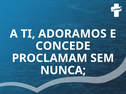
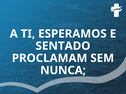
ADORAMOS: ADORAMOS -> ESPERAMOS (72, 34)
CONCEDE: CONCEDE -> SENTADO (63, 46)
